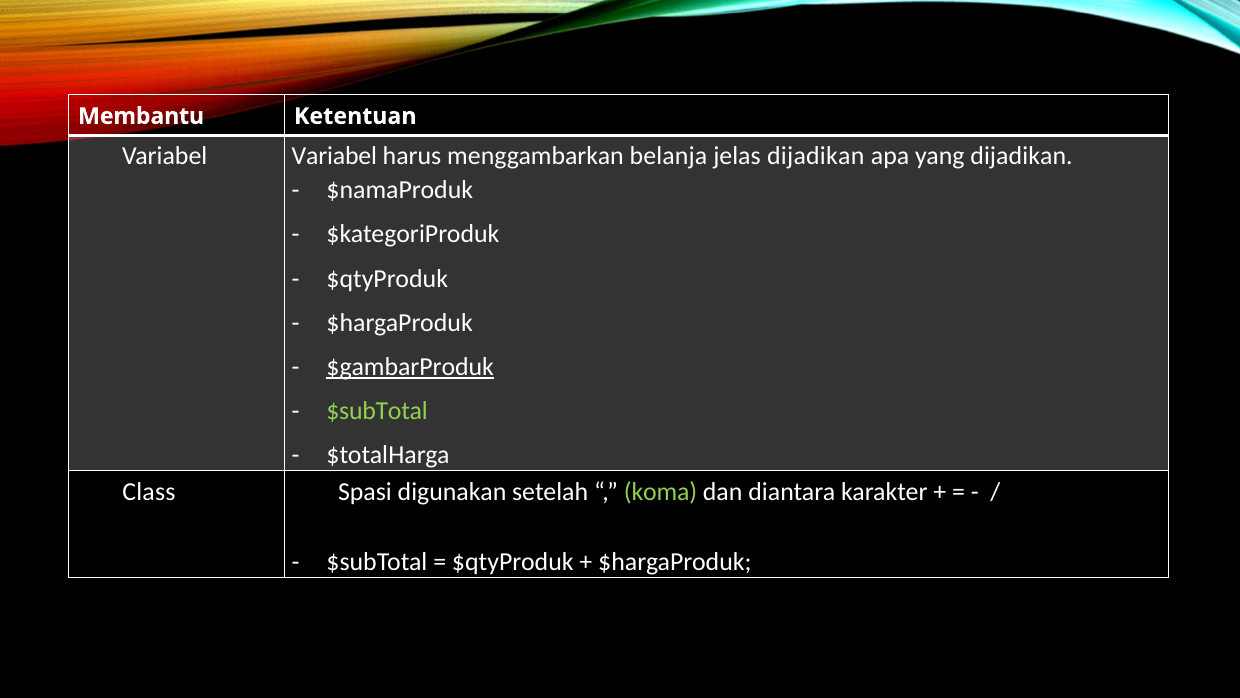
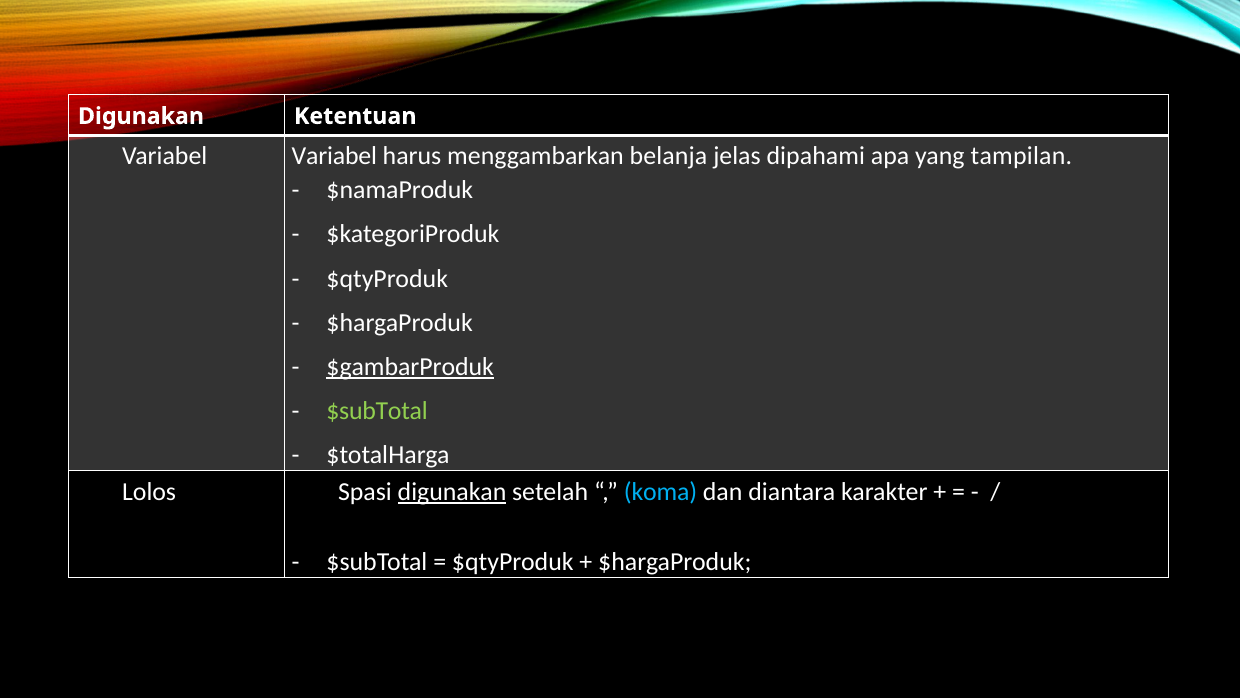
Membantu: Membantu -> Digunakan (141, 116)
jelas dijadikan: dijadikan -> dipahami (816, 156)
yang dijadikan: dijadikan -> tampilan (1021, 156)
Class: Class -> Lolos (149, 491)
digunakan underline: none -> present (452, 491)
koma colour: light green -> light blue (661, 491)
